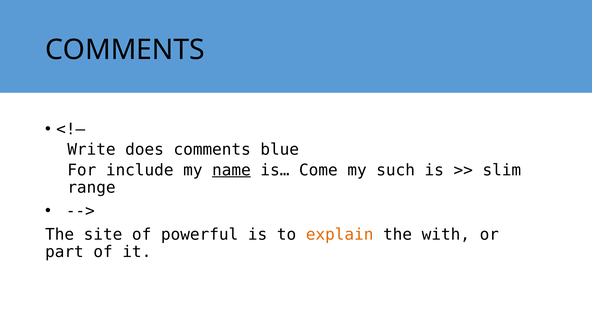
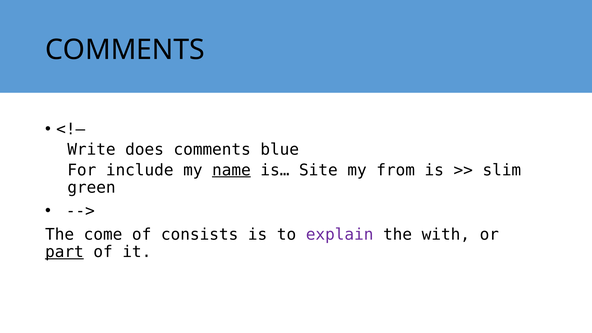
Come: Come -> Site (318, 170)
such: such -> from (396, 170)
range: range -> green (91, 187)
site: site -> come (103, 234)
powerful: powerful -> consists (200, 234)
explain colour: orange -> purple (340, 234)
part underline: none -> present (64, 252)
